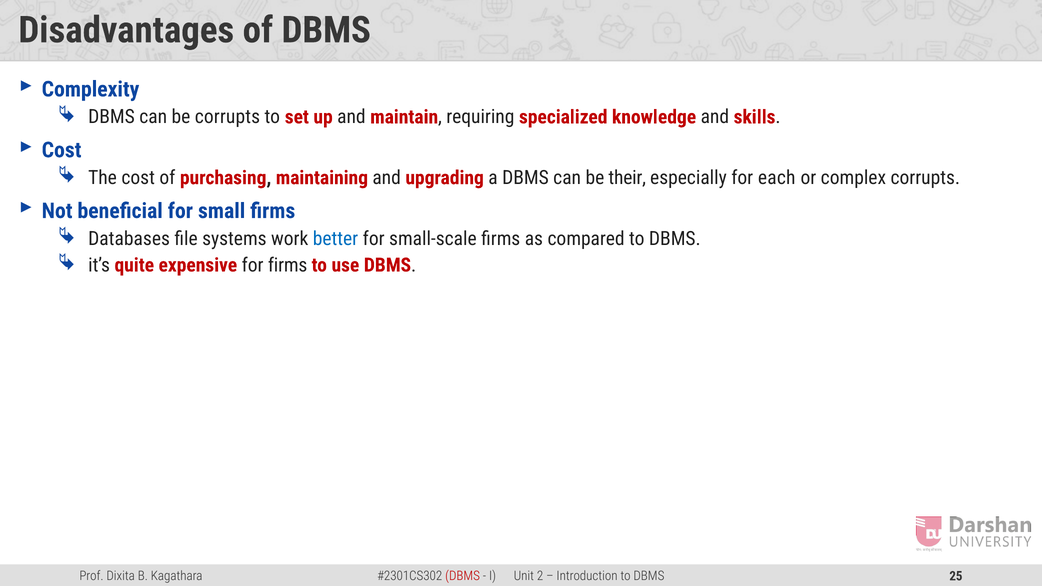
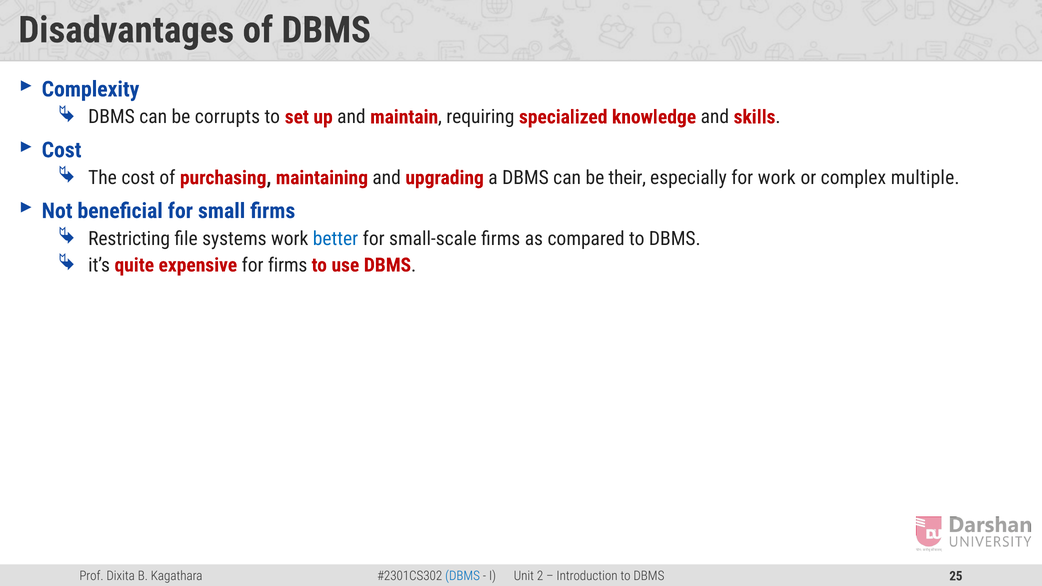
for each: each -> work (777, 178)
complex corrupts: corrupts -> multiple (925, 178)
Databases: Databases -> Restricting (129, 239)
DBMS colour: red -> blue (463, 576)
